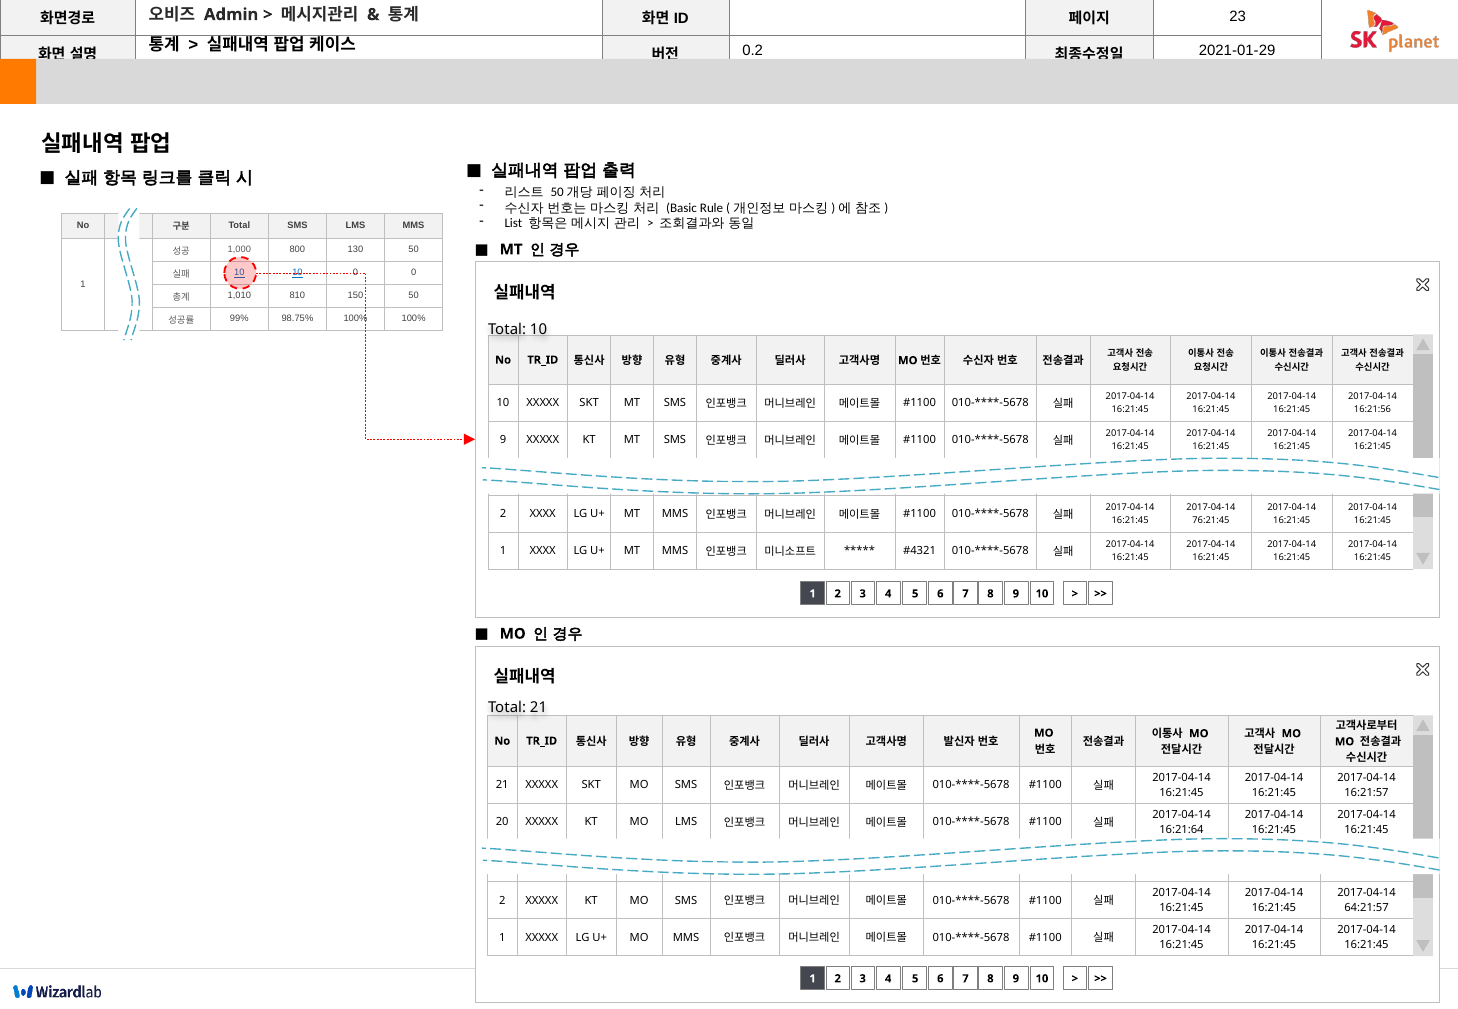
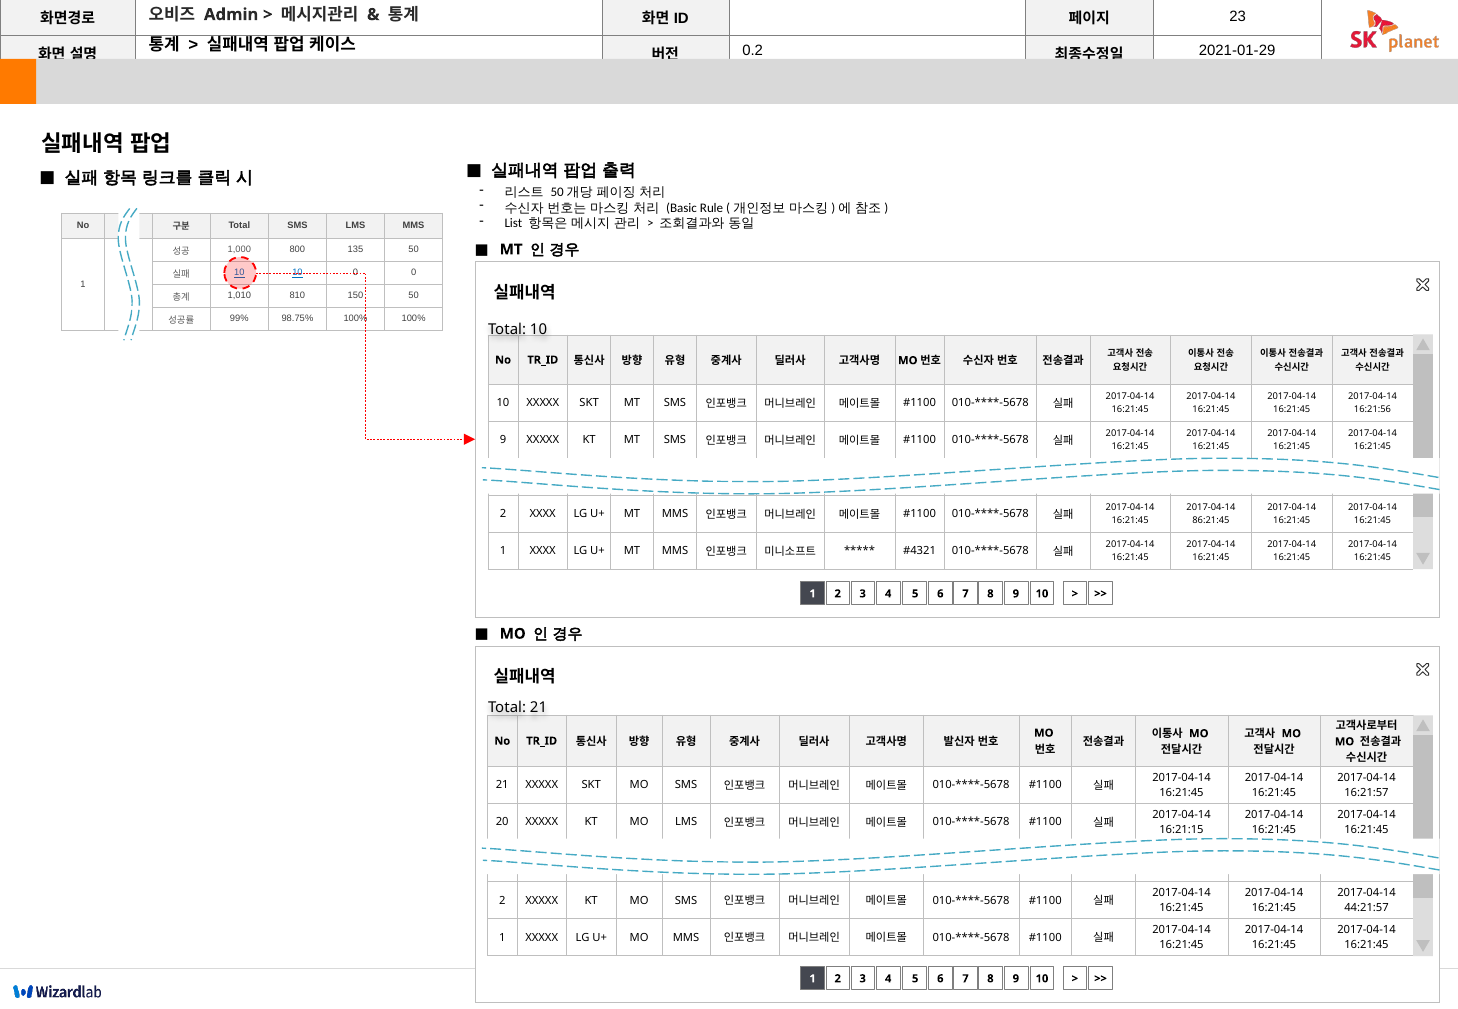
130: 130 -> 135 (355, 250)
76:21:45: 76:21:45 -> 86:21:45 (1211, 521)
16:21:64: 16:21:64 -> 16:21:15 (1181, 830)
64:21:57: 64:21:57 -> 44:21:57 (1367, 908)
